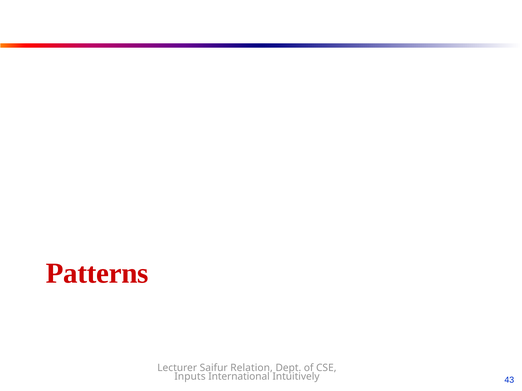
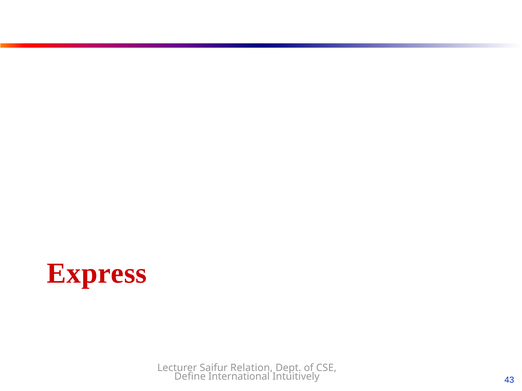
Patterns: Patterns -> Express (97, 274)
Inputs: Inputs -> Define (190, 377)
